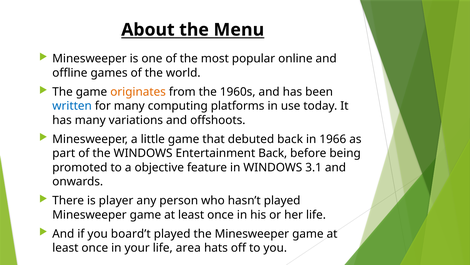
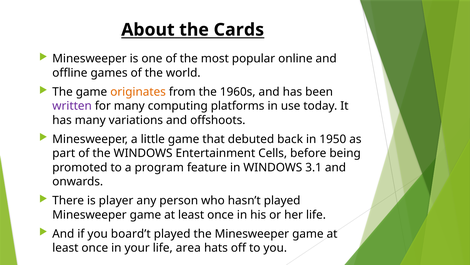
Menu: Menu -> Cards (239, 30)
written colour: blue -> purple (72, 106)
1966: 1966 -> 1950 (333, 139)
Entertainment Back: Back -> Cells (273, 153)
objective: objective -> program (159, 167)
